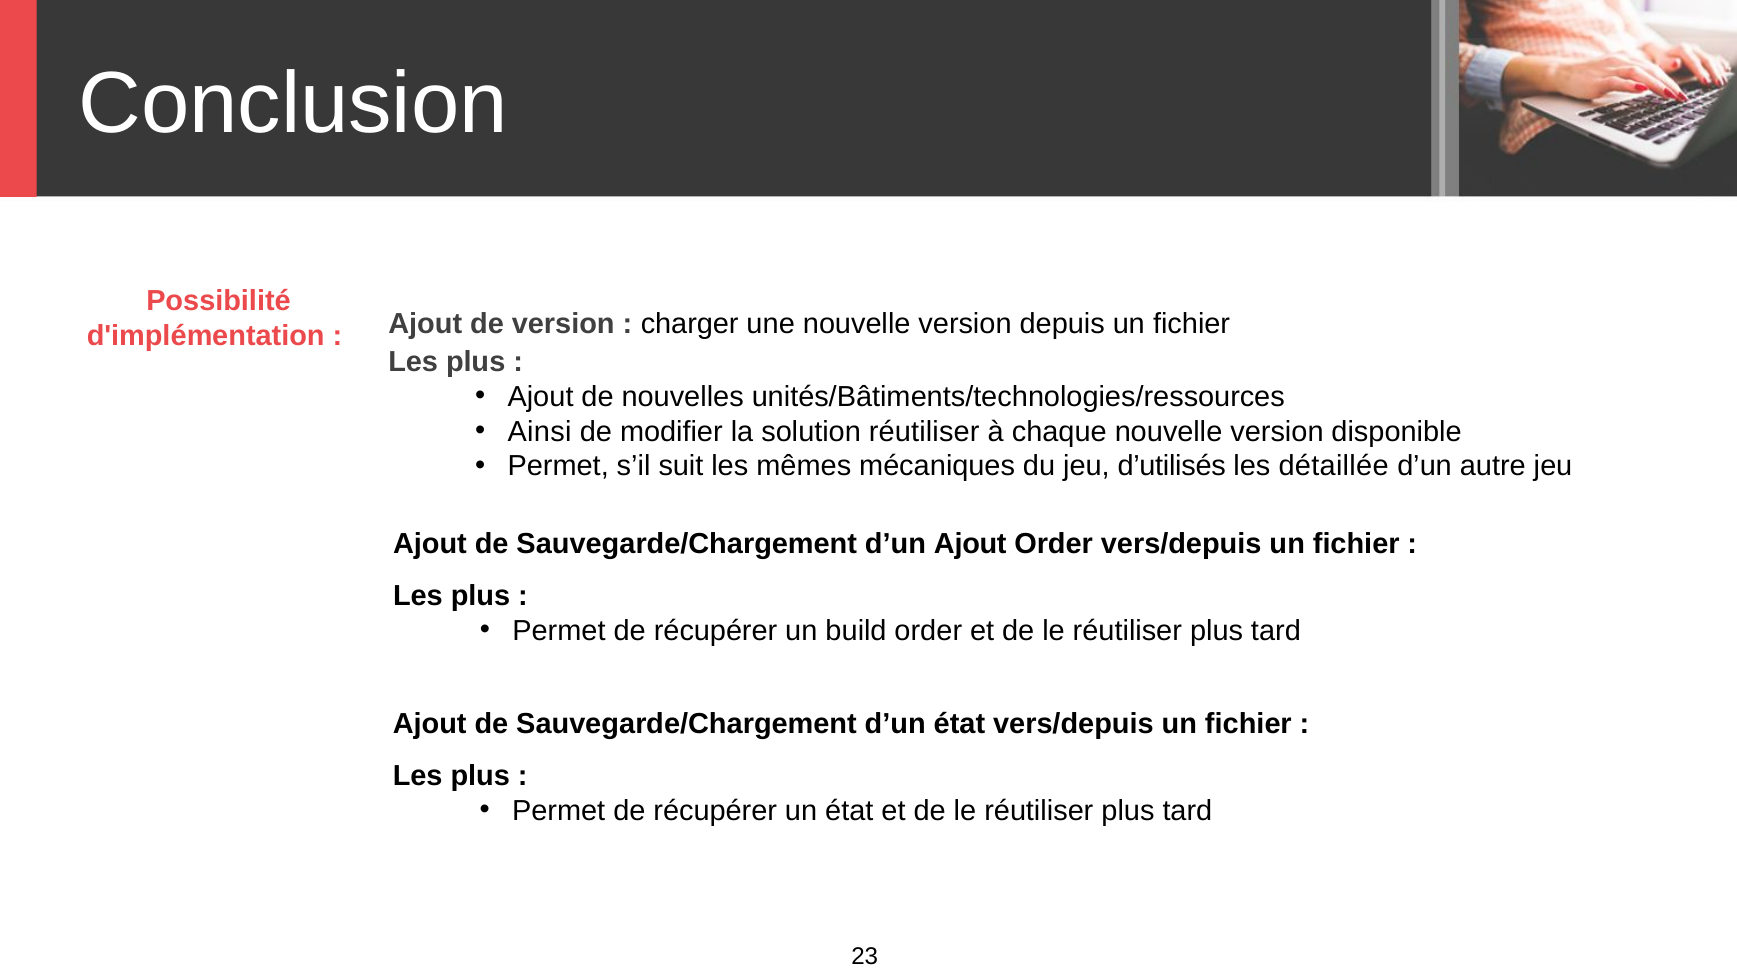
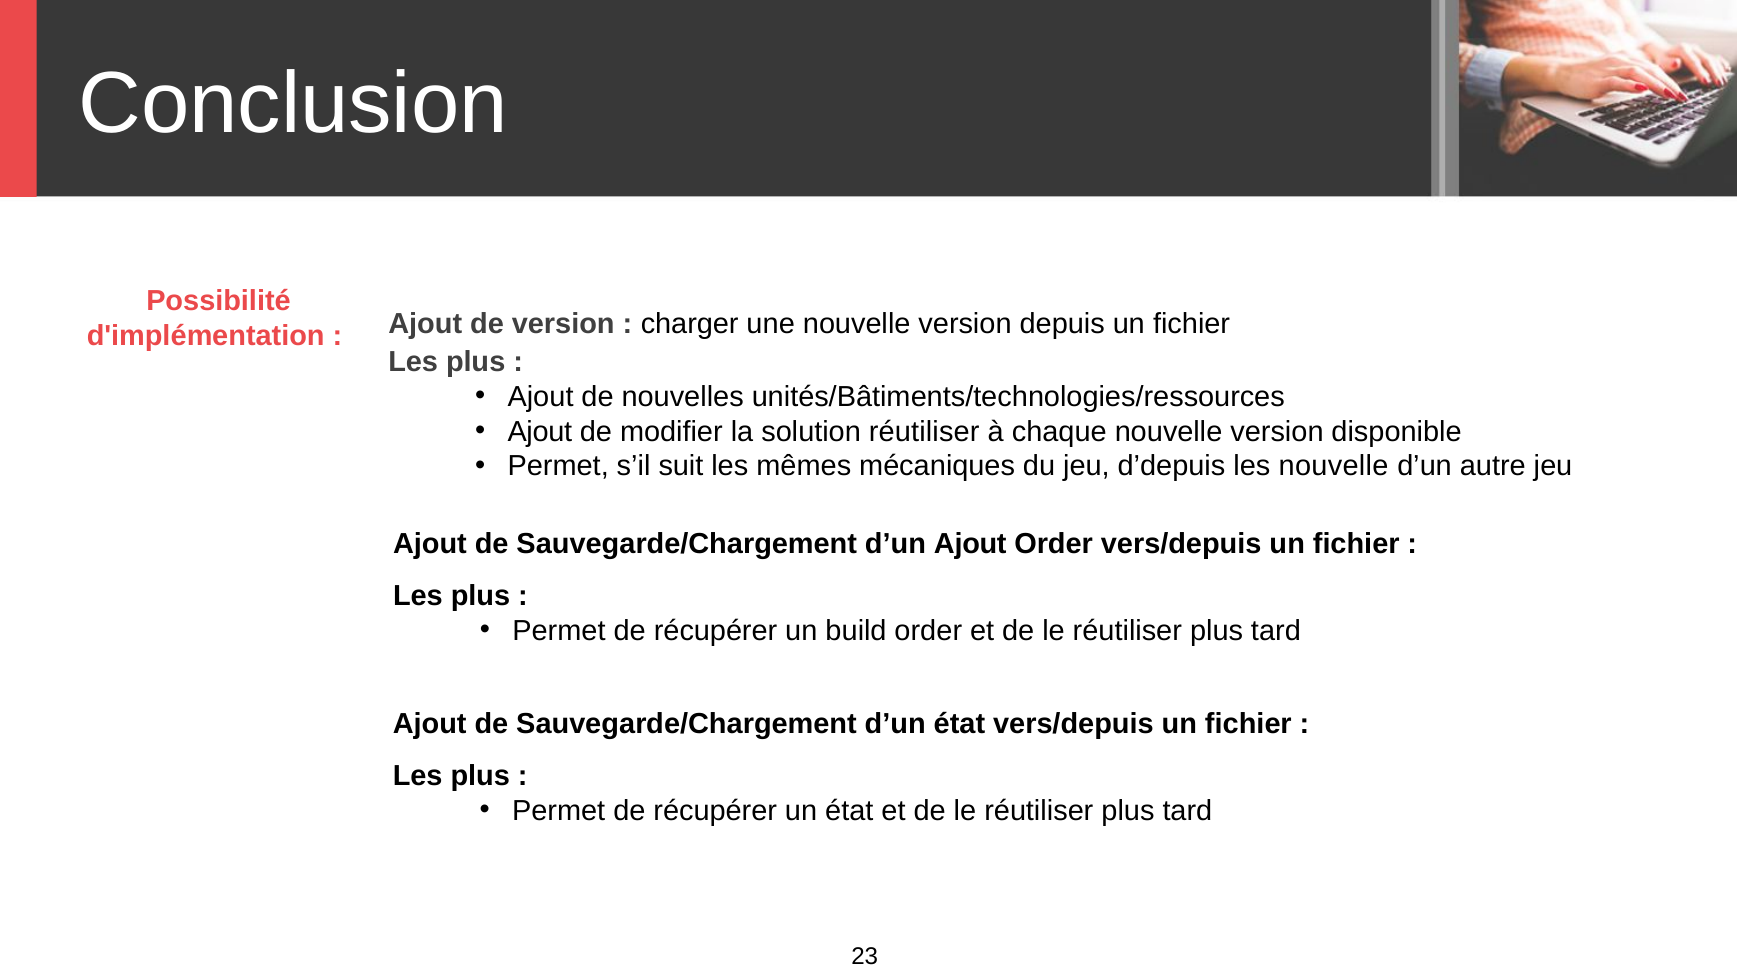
Ainsi: Ainsi -> Ajout (540, 432)
d’utilisés: d’utilisés -> d’depuis (1172, 466)
les détaillée: détaillée -> nouvelle (1334, 466)
